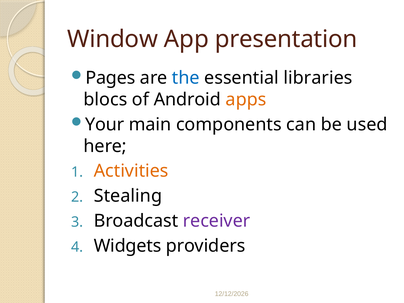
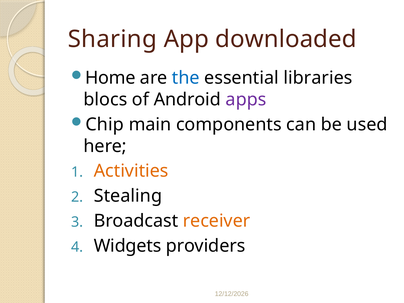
Window: Window -> Sharing (112, 39)
presentation: presentation -> downloaded (286, 39)
Pages: Pages -> Home (110, 78)
apps colour: orange -> purple (246, 100)
Your: Your -> Chip (105, 125)
receiver colour: purple -> orange (217, 221)
